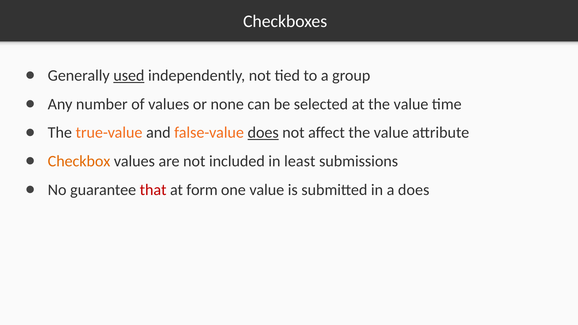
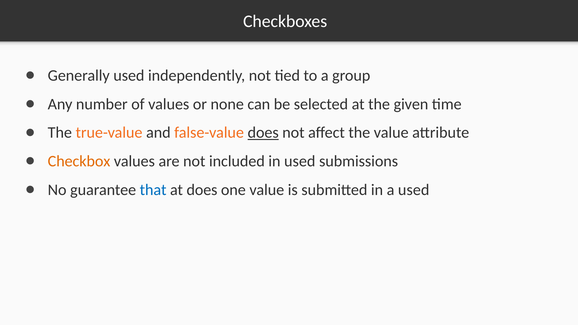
used underline: present -> none (129, 76)
at the value: value -> given (411, 104)
in least: least -> used (300, 161)
that colour: red -> blue (153, 190)
at form: form -> does (202, 190)
a does: does -> used (414, 190)
